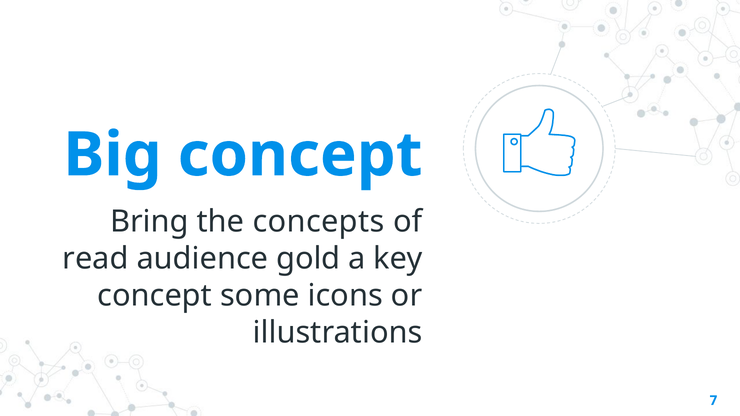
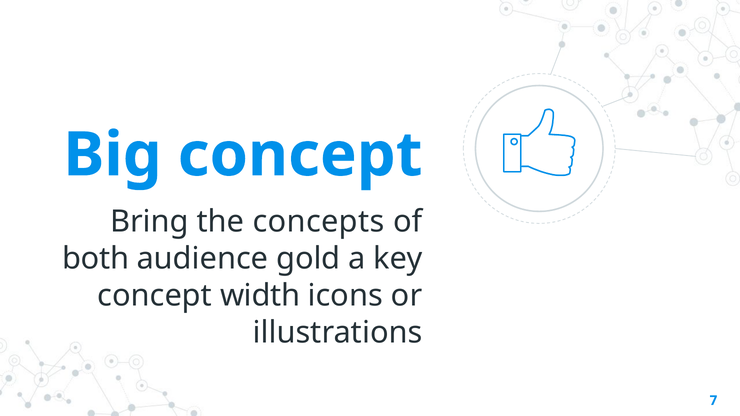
read: read -> both (96, 259)
some: some -> width (260, 296)
